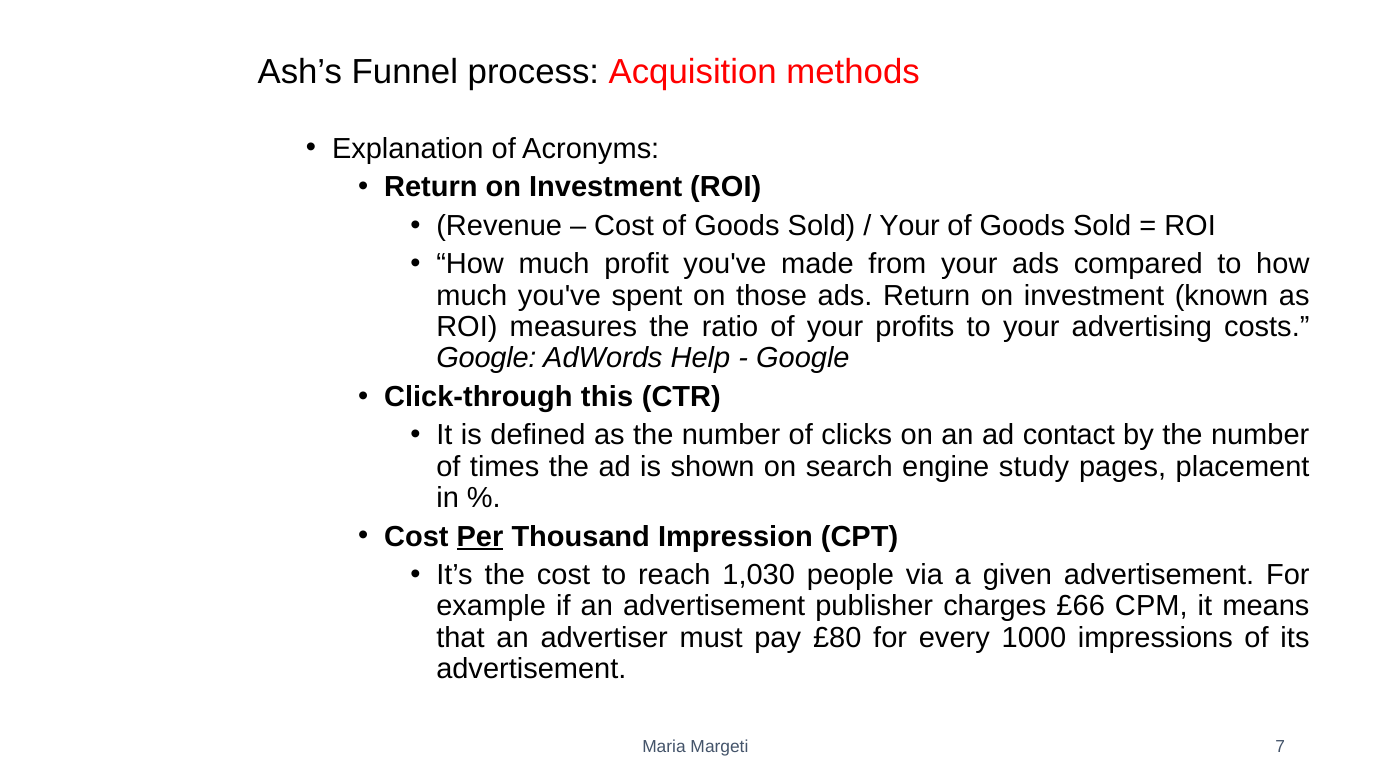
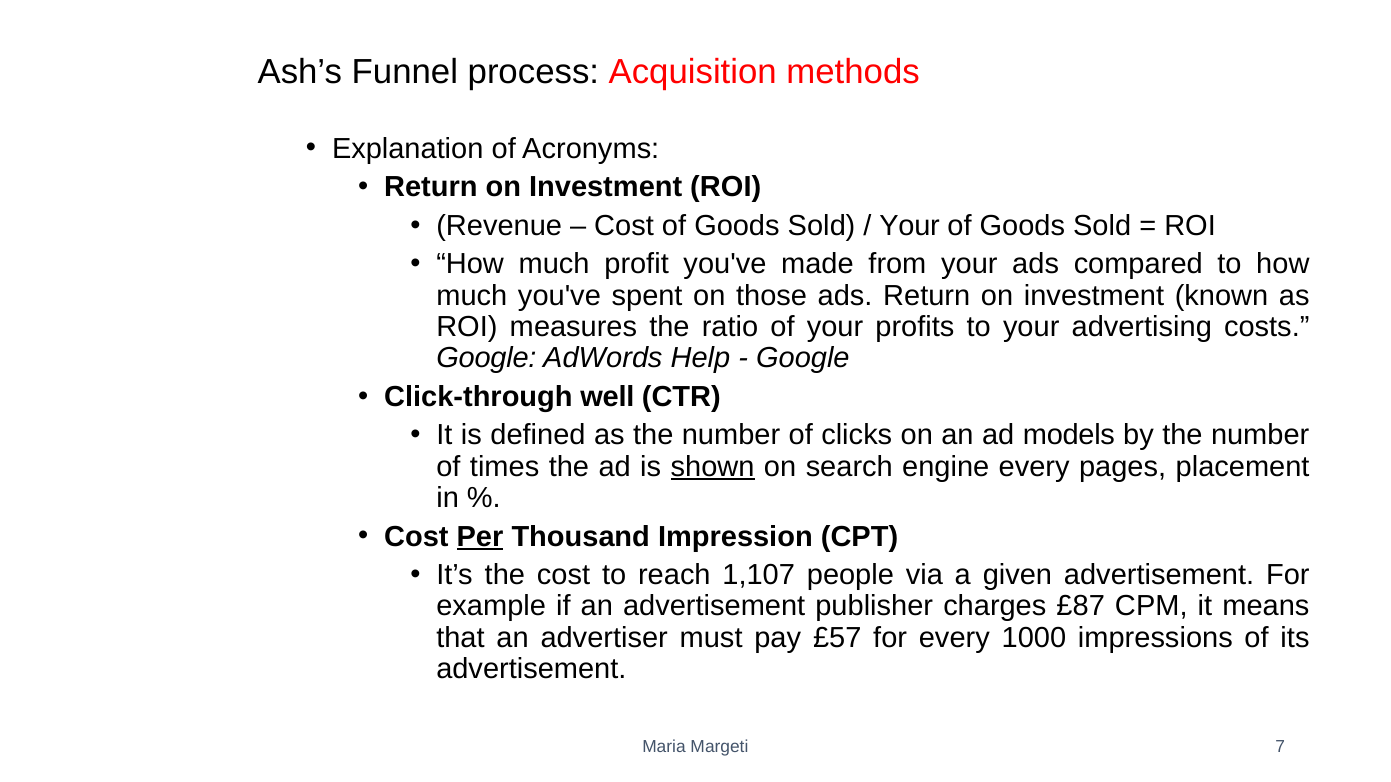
this: this -> well (607, 397)
contact: contact -> models (1069, 435)
shown underline: none -> present (713, 467)
engine study: study -> every (1034, 467)
1,030: 1,030 -> 1,107 (759, 575)
£66: £66 -> £87 (1081, 607)
£80: £80 -> £57 (837, 638)
